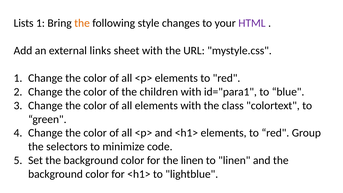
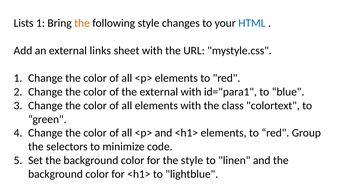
HTML colour: purple -> blue (252, 23)
the children: children -> external (159, 92)
the linen: linen -> style (192, 160)
